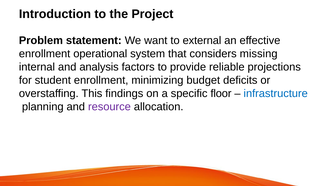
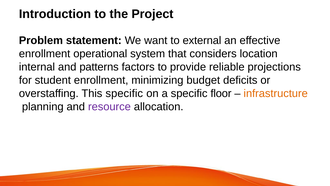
missing: missing -> location (259, 54)
analysis: analysis -> patterns (99, 67)
This findings: findings -> specific (124, 93)
infrastructure colour: blue -> orange (276, 93)
